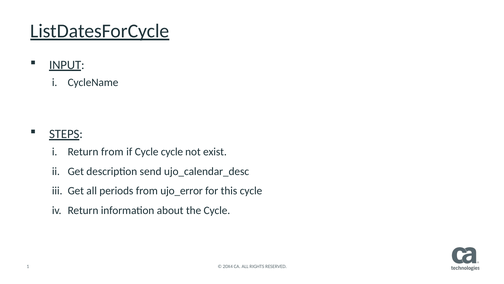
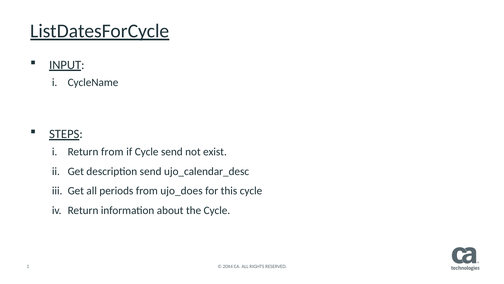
Cycle cycle: cycle -> send (172, 152)
ujo_error: ujo_error -> ujo_does (181, 191)
